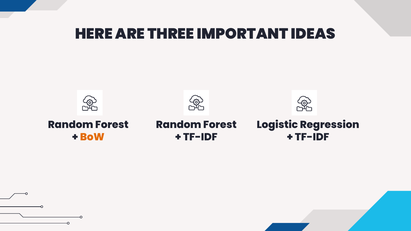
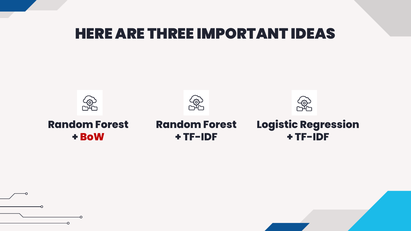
BoW colour: orange -> red (92, 137)
